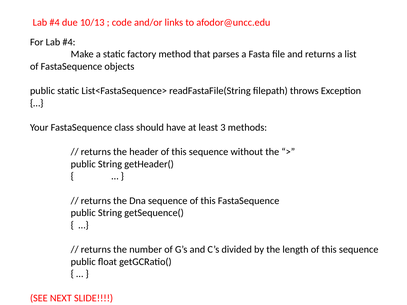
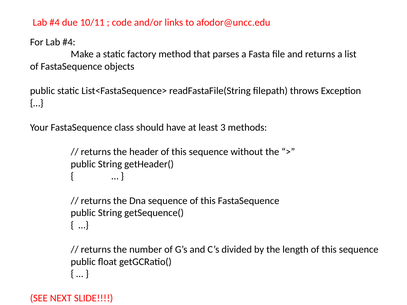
10/13: 10/13 -> 10/11 (92, 22)
